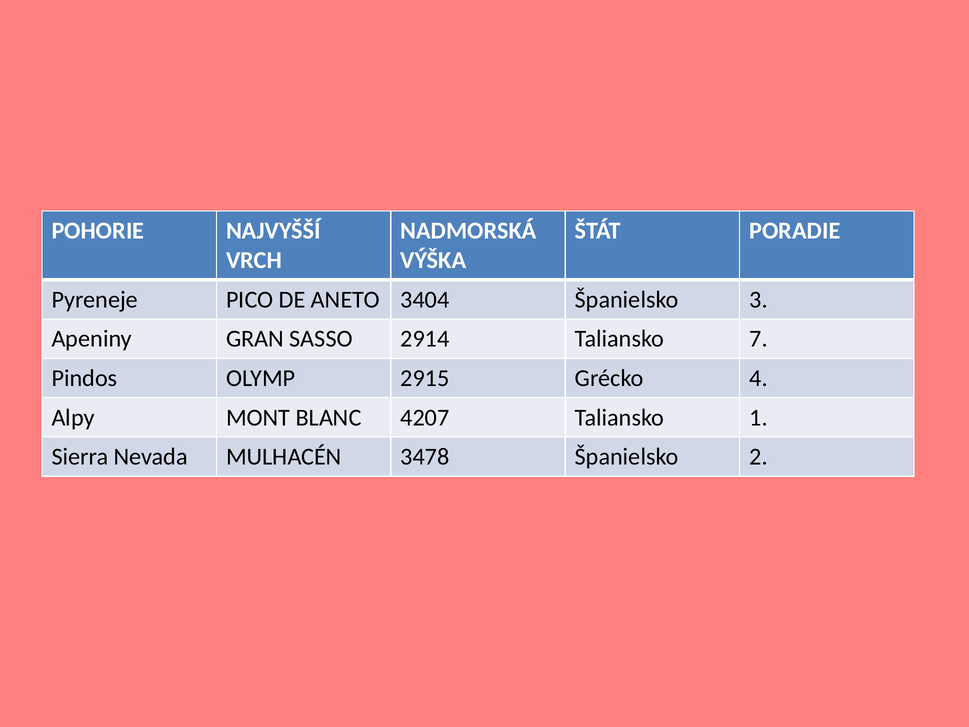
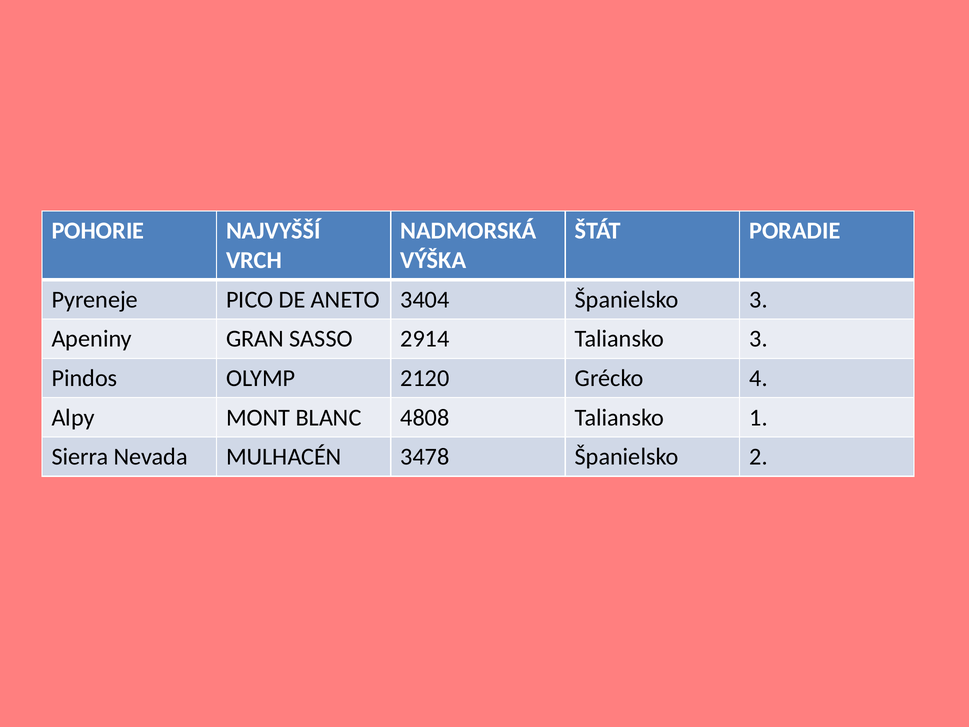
Taliansko 7: 7 -> 3 (758, 339)
2915: 2915 -> 2120 (425, 378)
4207: 4207 -> 4808 (425, 417)
